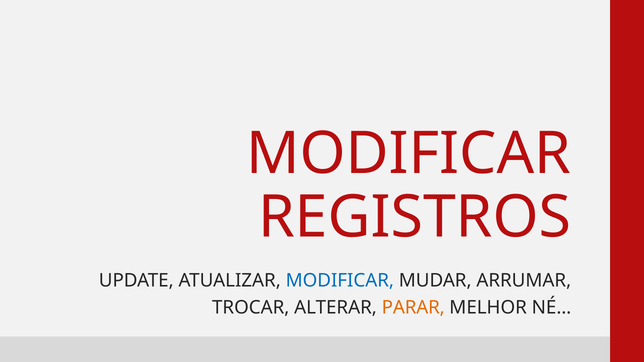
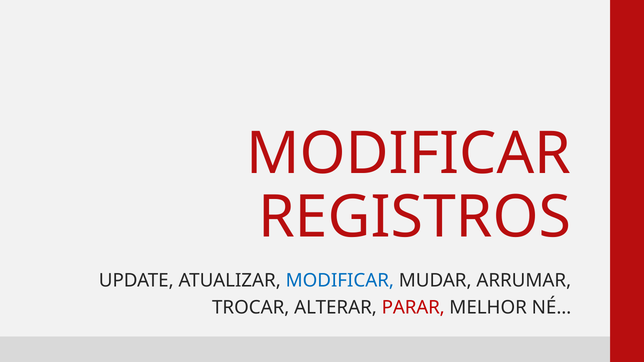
PARAR colour: orange -> red (413, 308)
